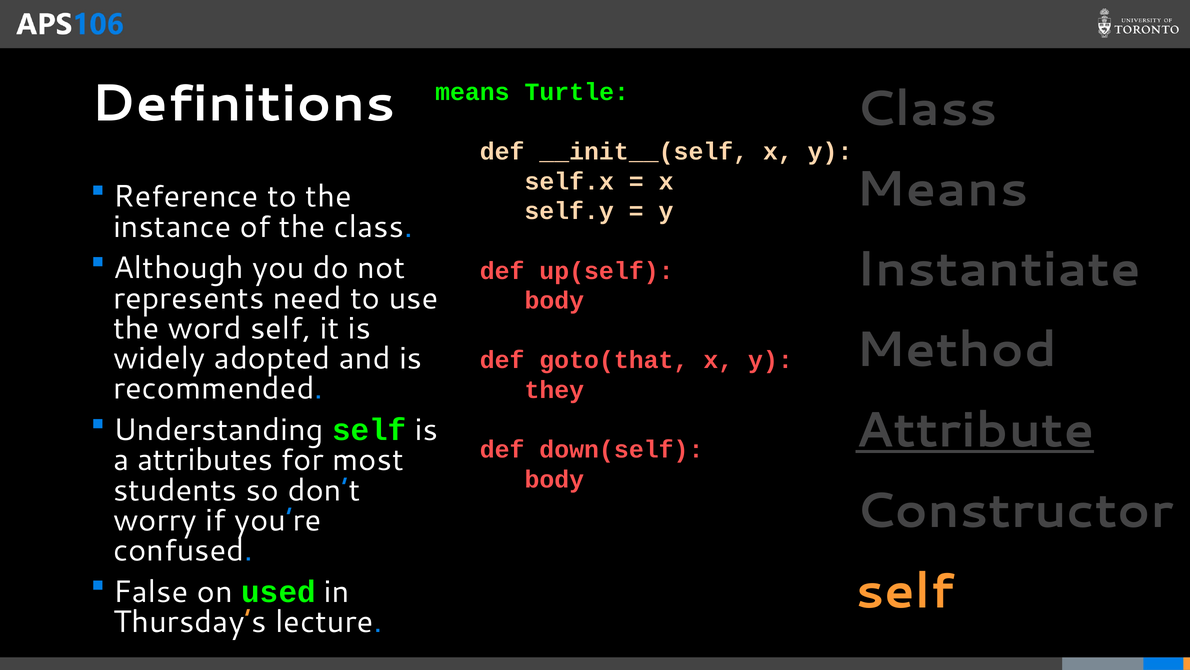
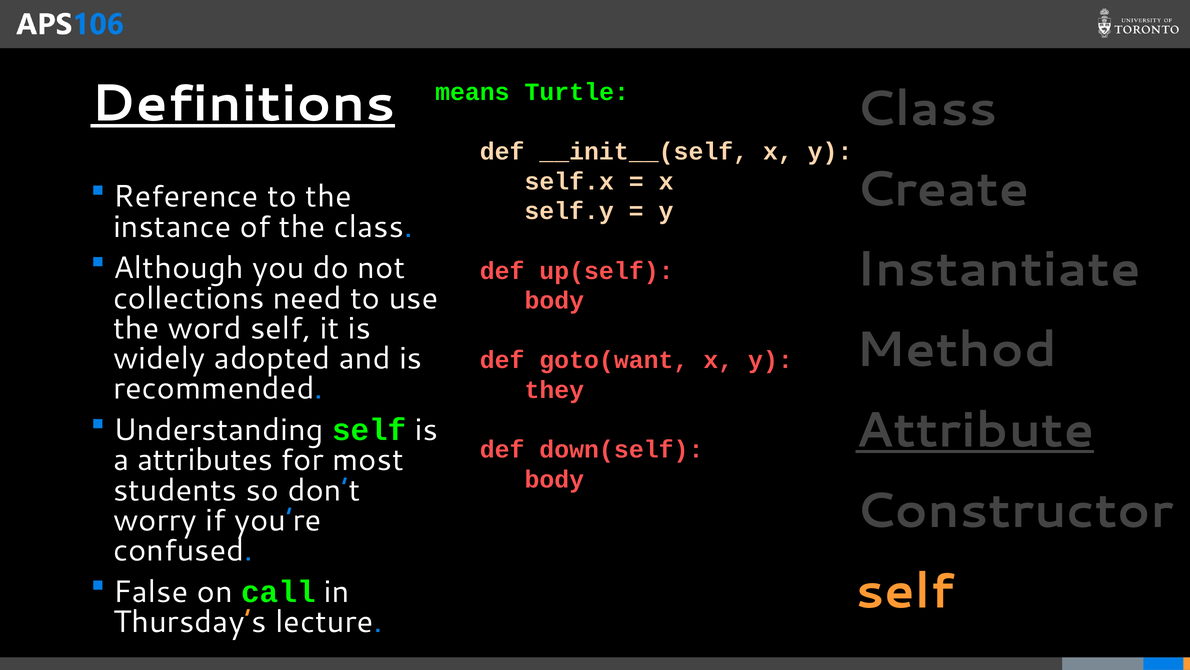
Definitions underline: none -> present (243, 103)
Means: Means -> Create (943, 189)
represents: represents -> collections (189, 298)
goto(that: goto(that -> goto(want (614, 360)
used: used -> call (279, 591)
